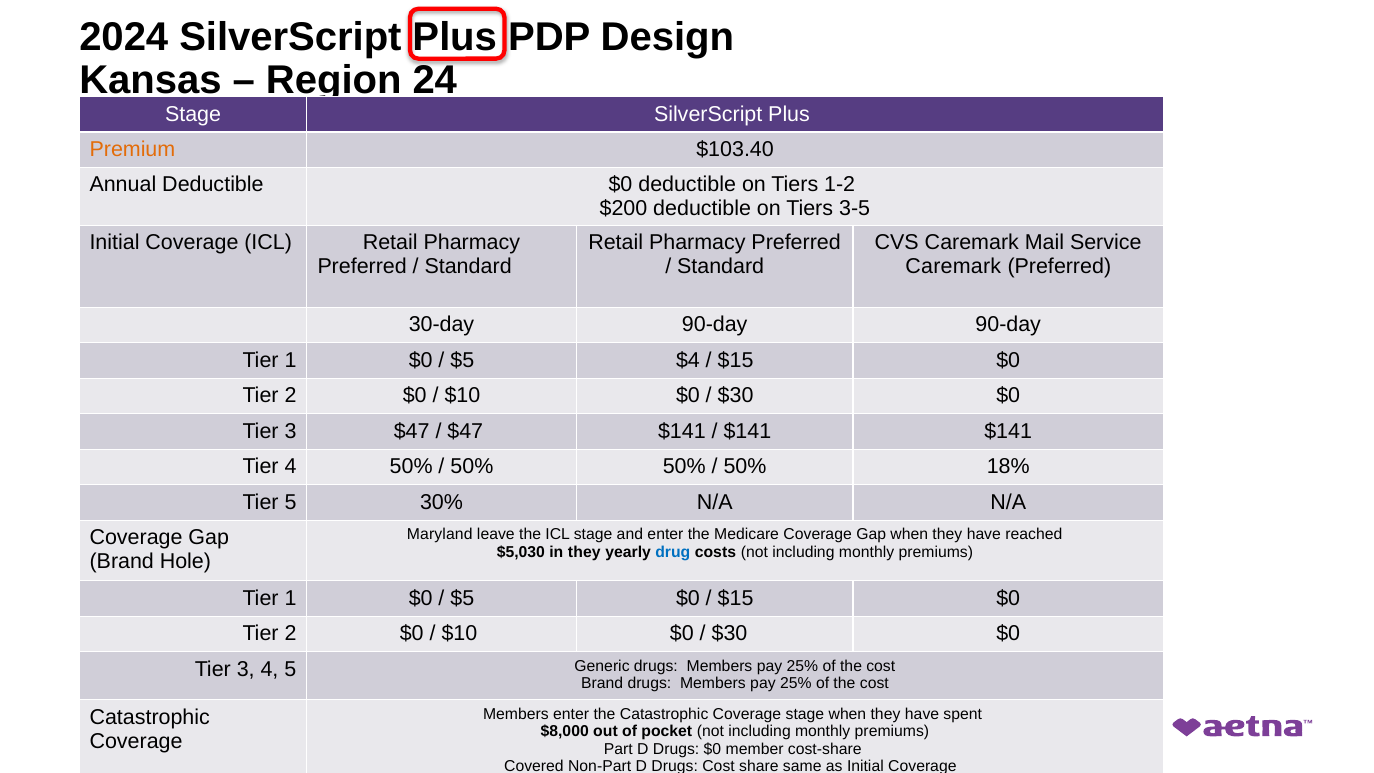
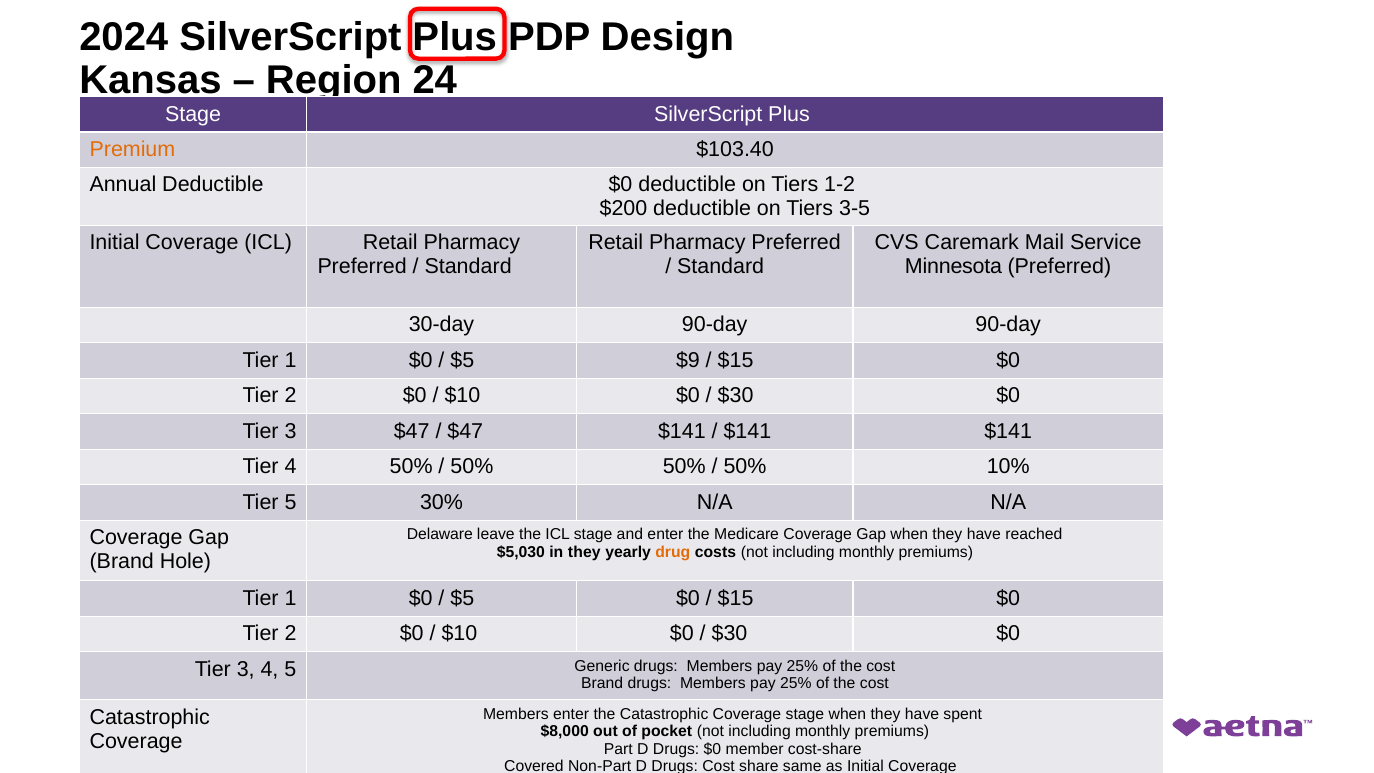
Caremark: Caremark -> Minnesota (953, 267)
$4: $4 -> $9 (688, 360)
18%: 18% -> 10% (1008, 467)
Maryland: Maryland -> Delaware (440, 534)
drug colour: blue -> orange (673, 552)
